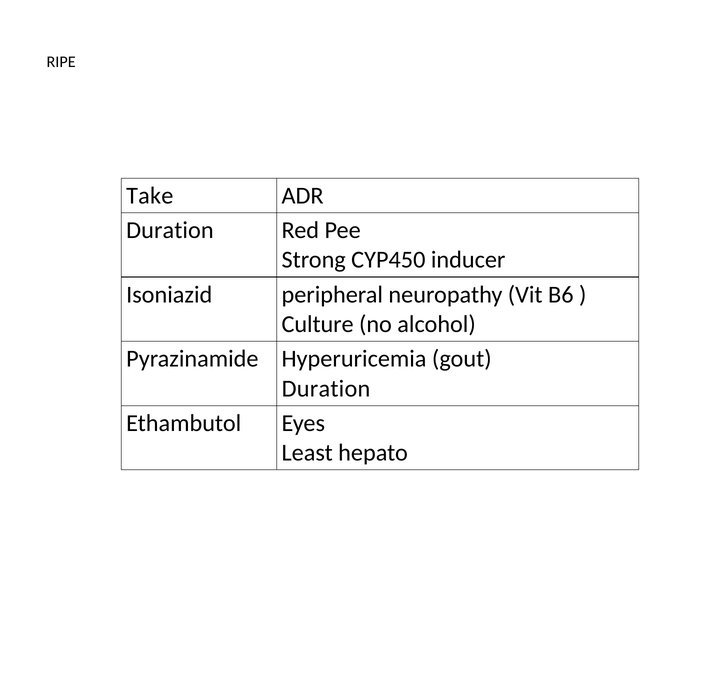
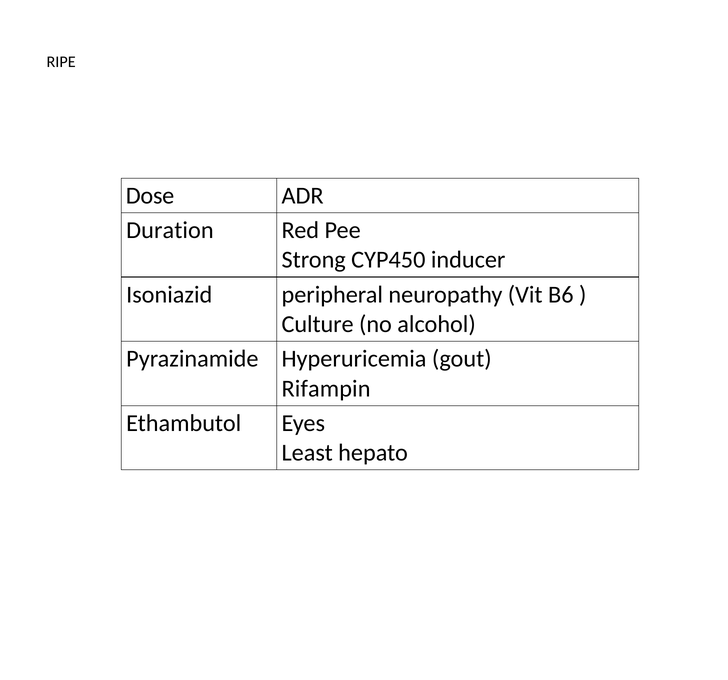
Take: Take -> Dose (150, 196)
Duration: Duration -> Rifampin (326, 388)
